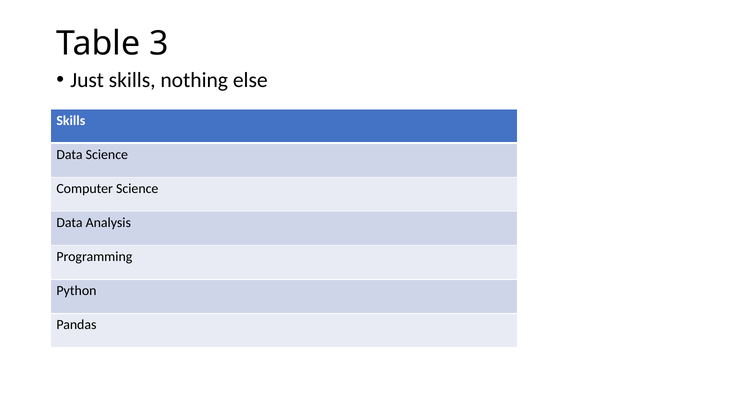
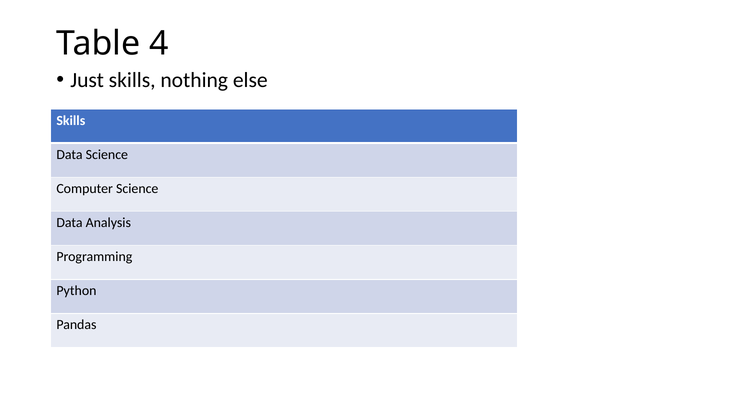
3: 3 -> 4 (159, 44)
